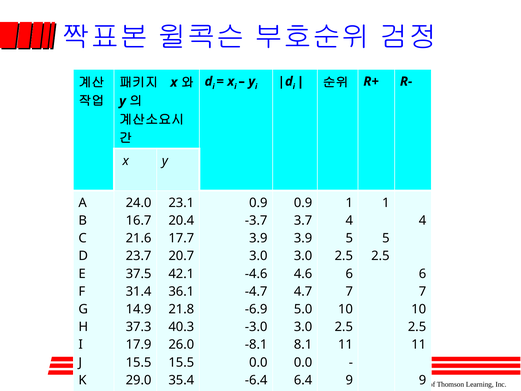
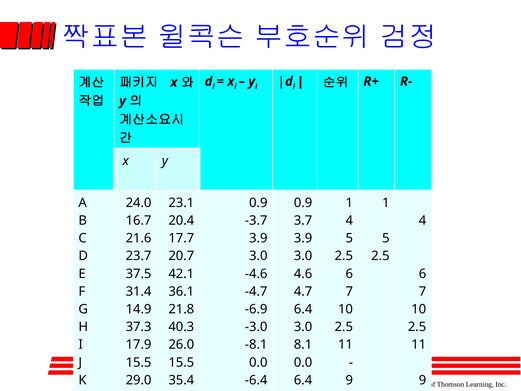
5.0: 5.0 -> 6.4 (303, 309)
